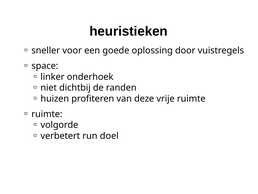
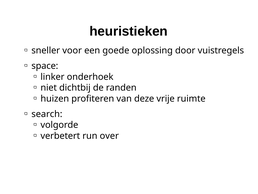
ruimte: ruimte -> search (47, 114)
doel: doel -> over (109, 135)
